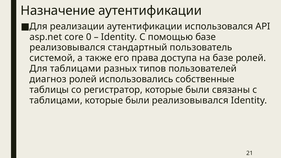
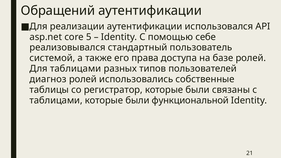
Назначение: Назначение -> Обращений (58, 11)
0: 0 -> 5 (89, 37)
помощью базе: базе -> себе (206, 37)
были реализовывался: реализовывался -> функциональной (190, 100)
